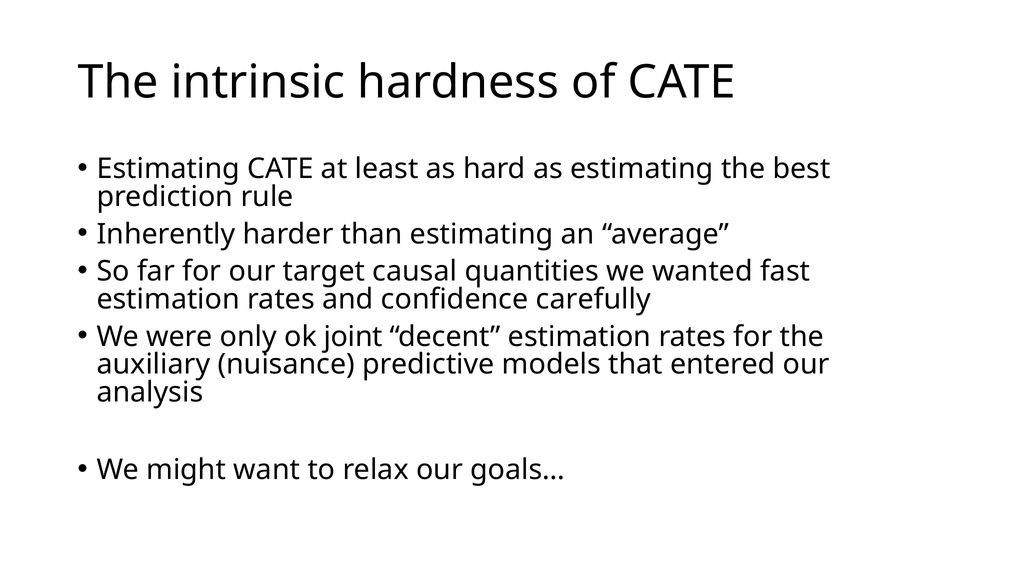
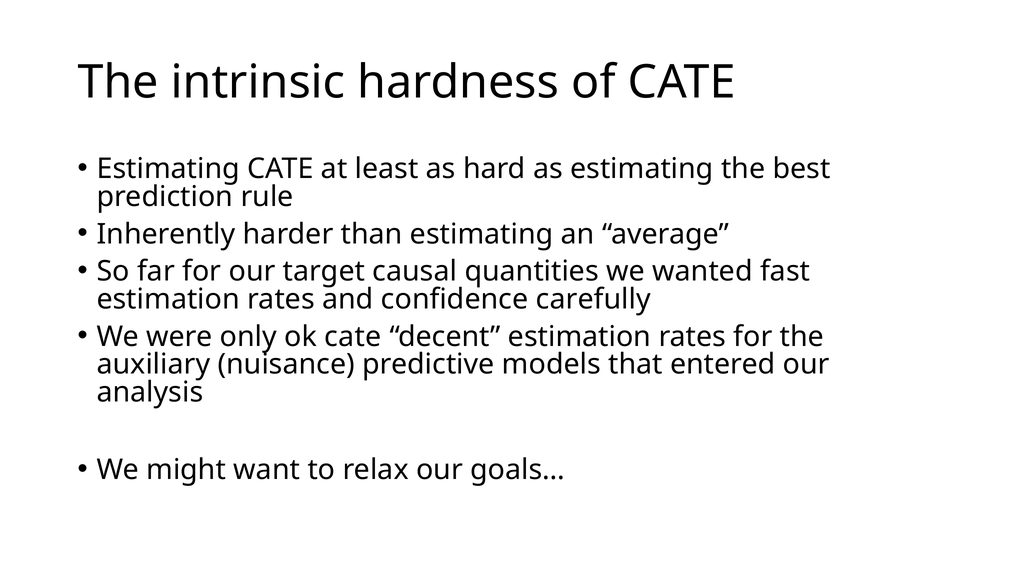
ok joint: joint -> cate (353, 337)
